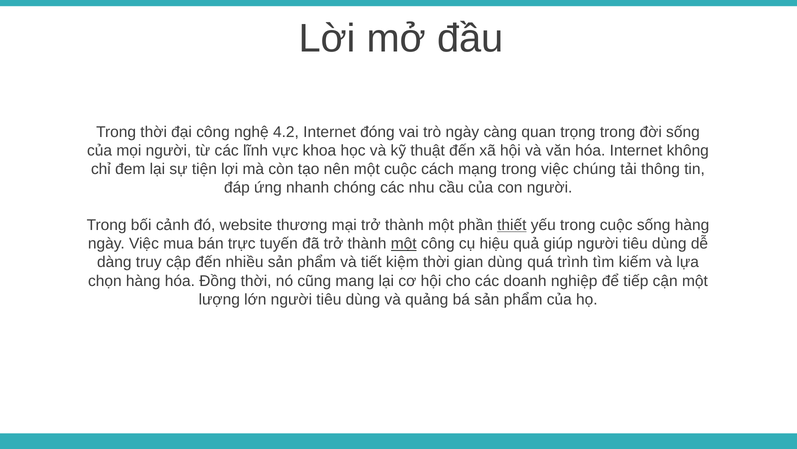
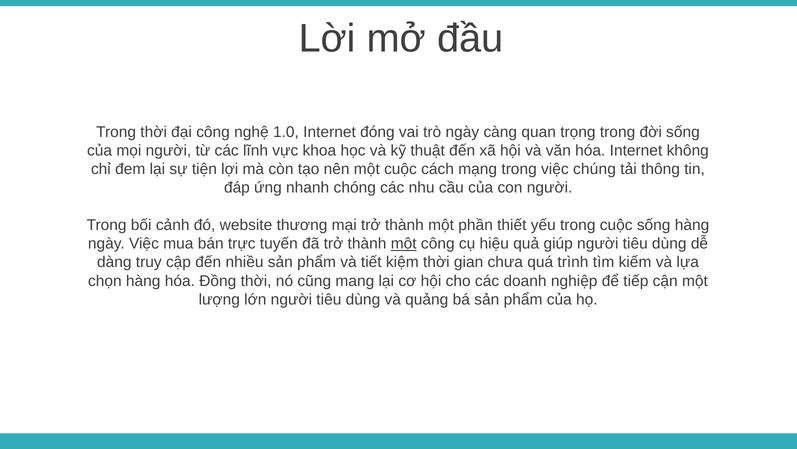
4.2: 4.2 -> 1.0 (286, 132)
thiết underline: present -> none (512, 225)
gian dùng: dùng -> chưa (505, 262)
